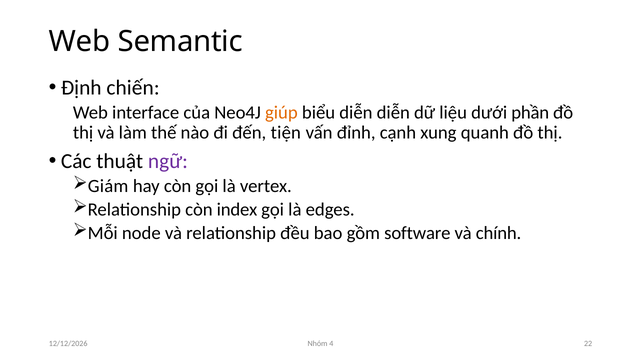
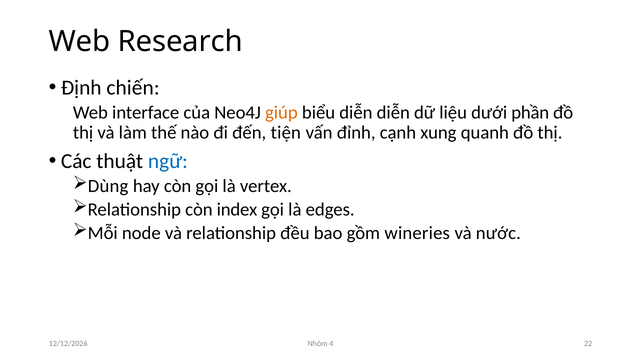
Semantic: Semantic -> Research (180, 42)
ngữ colour: purple -> blue (168, 161)
Giám: Giám -> Dùng (108, 186)
software: software -> wineries (417, 233)
chính: chính -> nước (498, 233)
